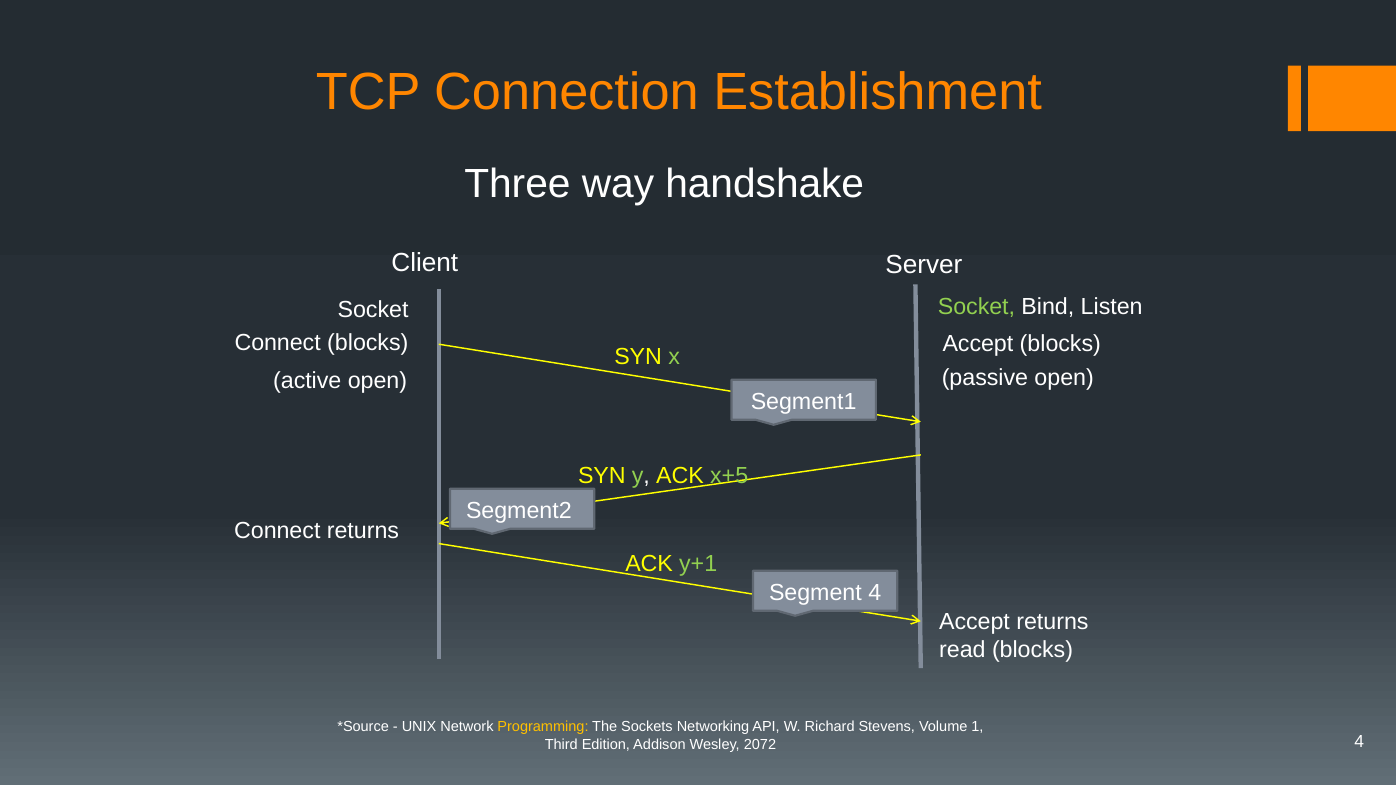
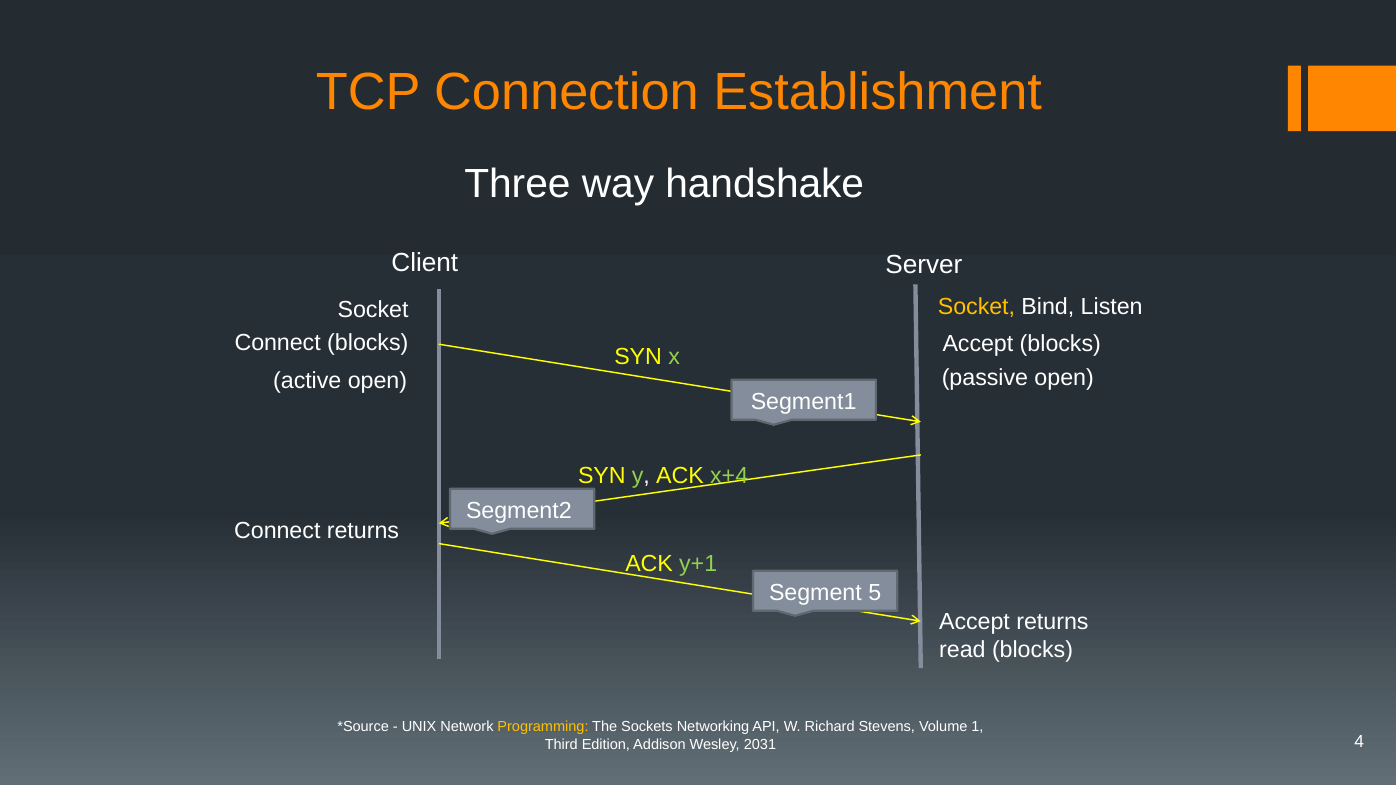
Socket colour: light green -> yellow (976, 307)
x+5: x+5 -> x+4 (729, 476)
Segment 4: 4 -> 5 (875, 593)
2072: 2072 -> 2031 (760, 745)
